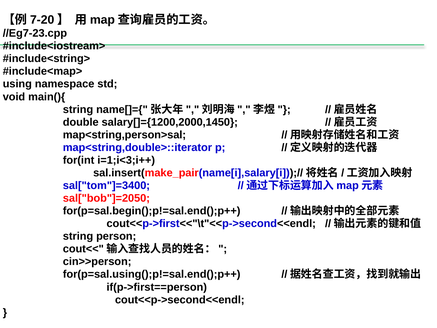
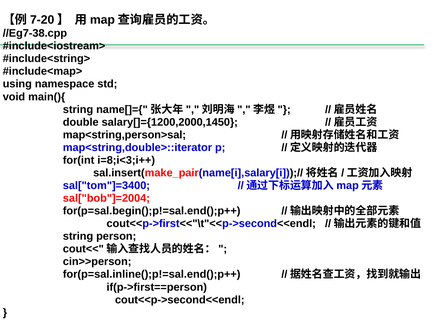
//Eg7-23.cpp: //Eg7-23.cpp -> //Eg7-38.cpp (35, 33)
i=1;i<3;i++: i=1;i<3;i++ -> i=8;i<3;i++ (126, 160)
sal["bob"]=2050: sal["bob"]=2050 -> sal["bob"]=2004 (106, 198)
for(p=sal.using();p!=sal.end();p++: for(p=sal.using();p!=sal.end();p++ -> for(p=sal.inline();p!=sal.end();p++ (152, 274)
